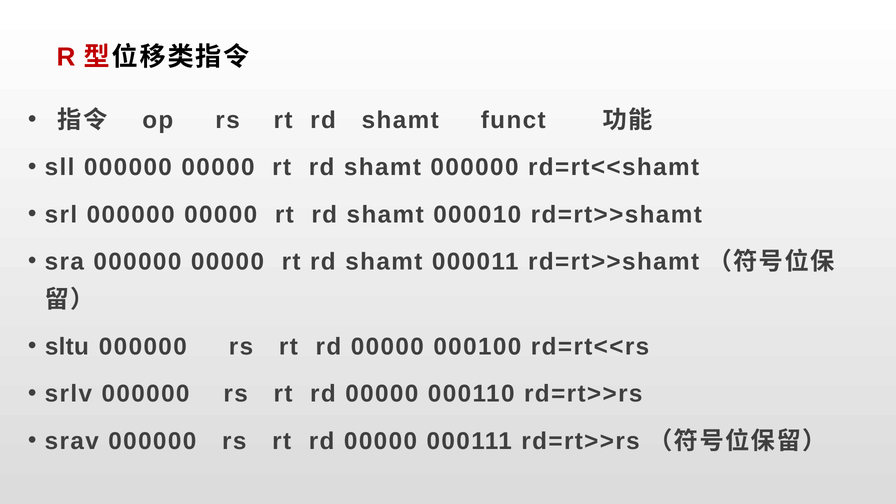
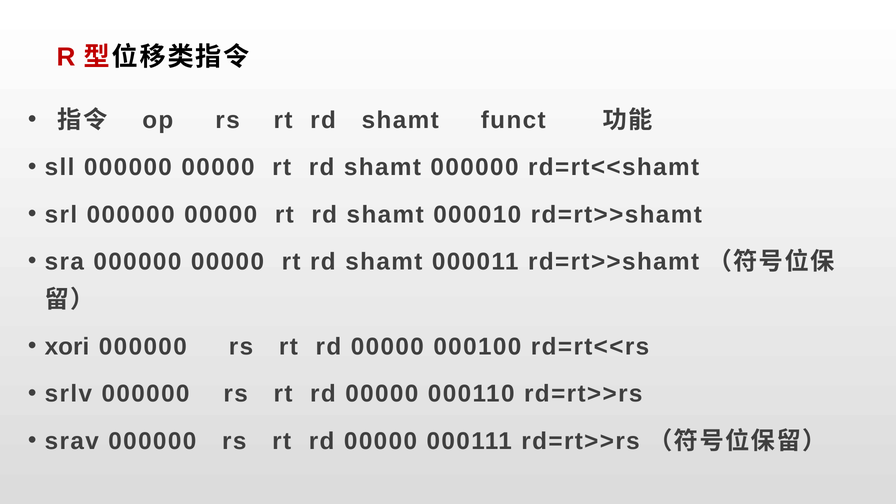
sltu: sltu -> xori (67, 347)
